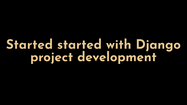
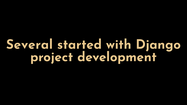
Started: Started -> Several (29, 45)
